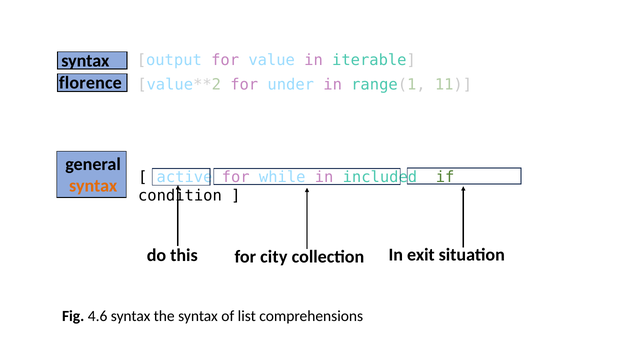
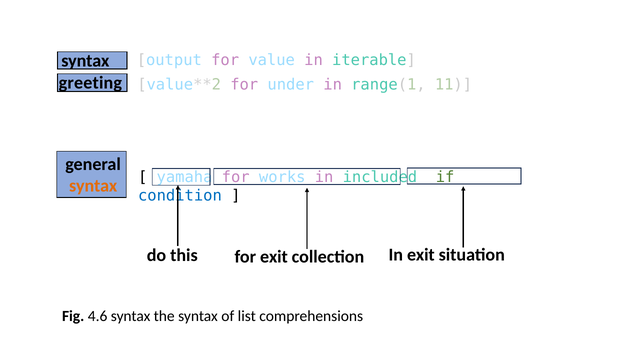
florence: florence -> greeting (90, 83)
active: active -> yamaha (185, 177)
while: while -> works (282, 177)
condition colour: black -> blue (180, 196)
for city: city -> exit (274, 257)
